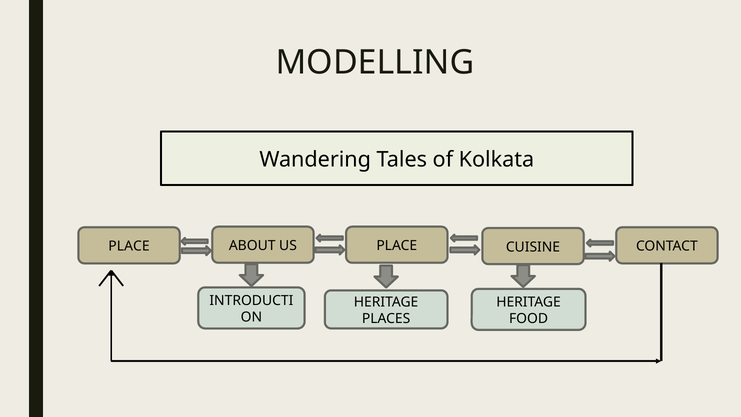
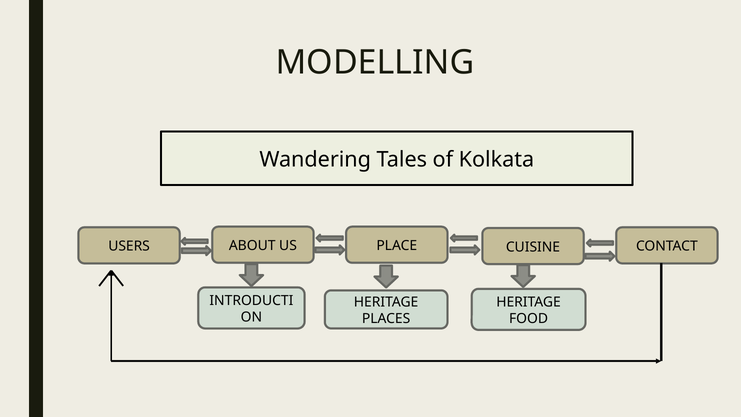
PLACE: PLACE -> USERS (129, 246)
